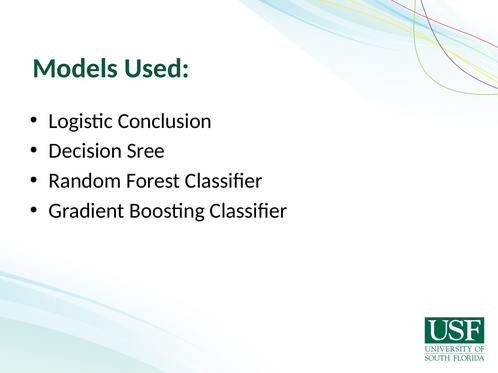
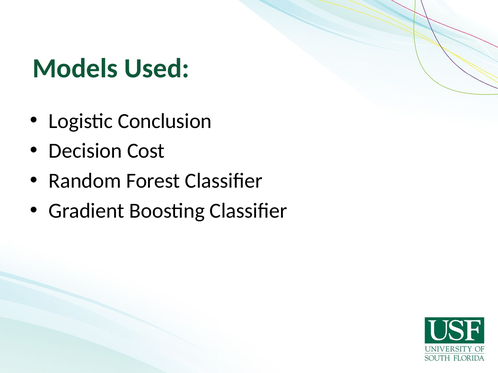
Sree: Sree -> Cost (146, 151)
